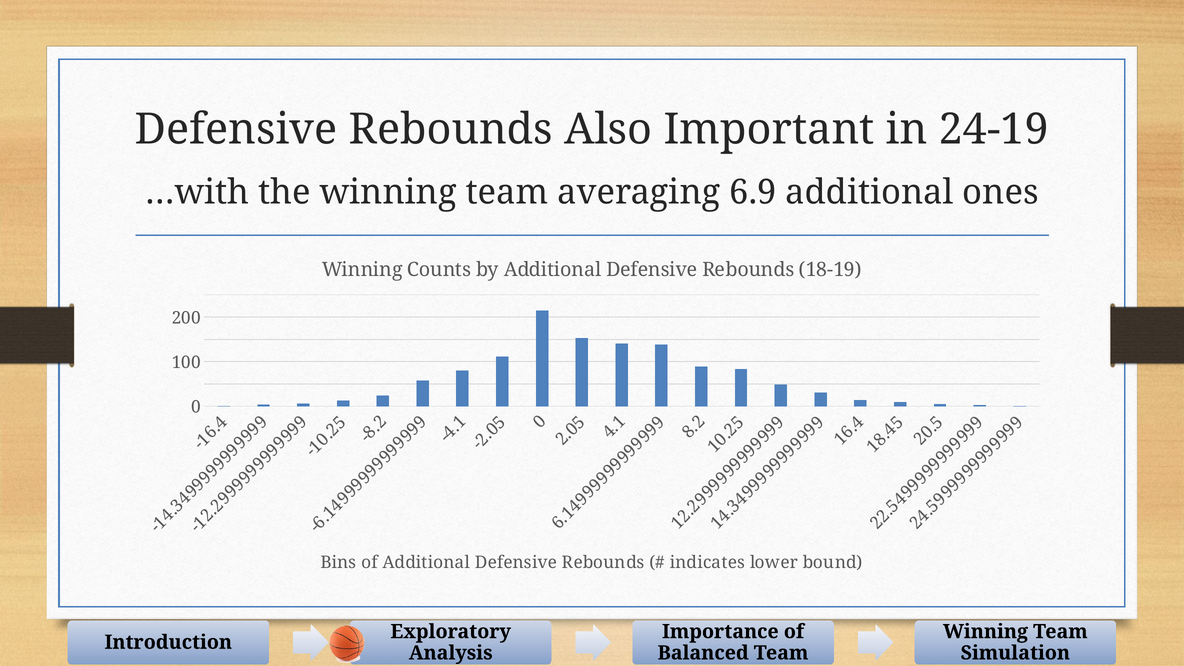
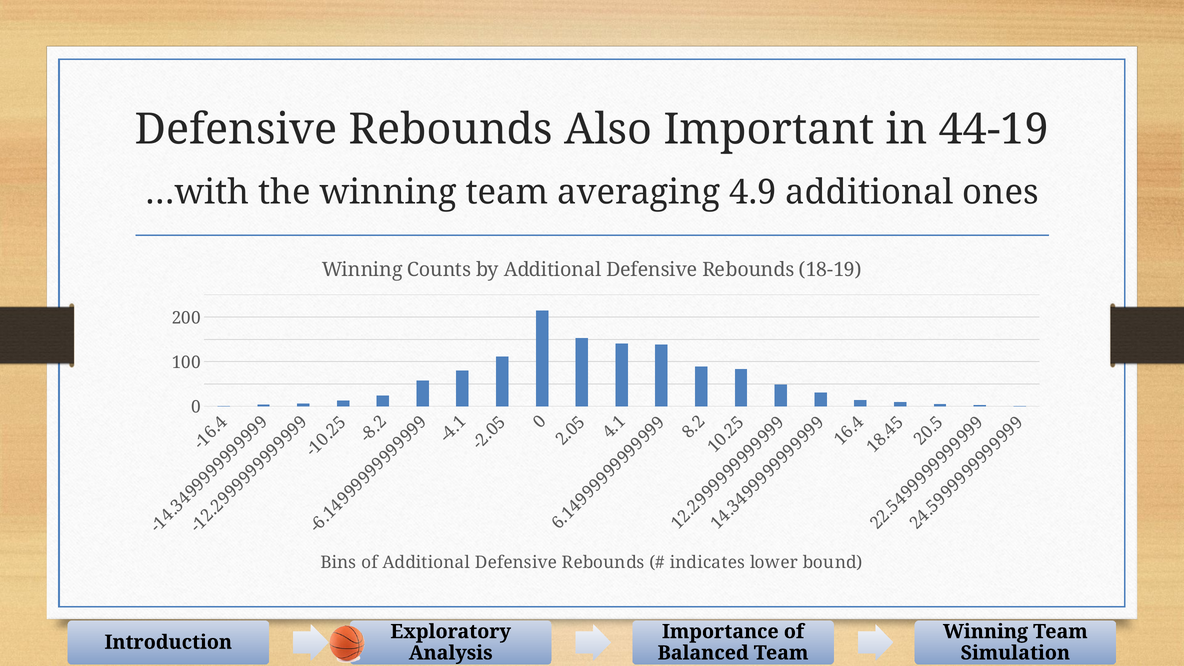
24-19: 24-19 -> 44-19 (994, 130)
6.9: 6.9 -> 4.9 (753, 193)
